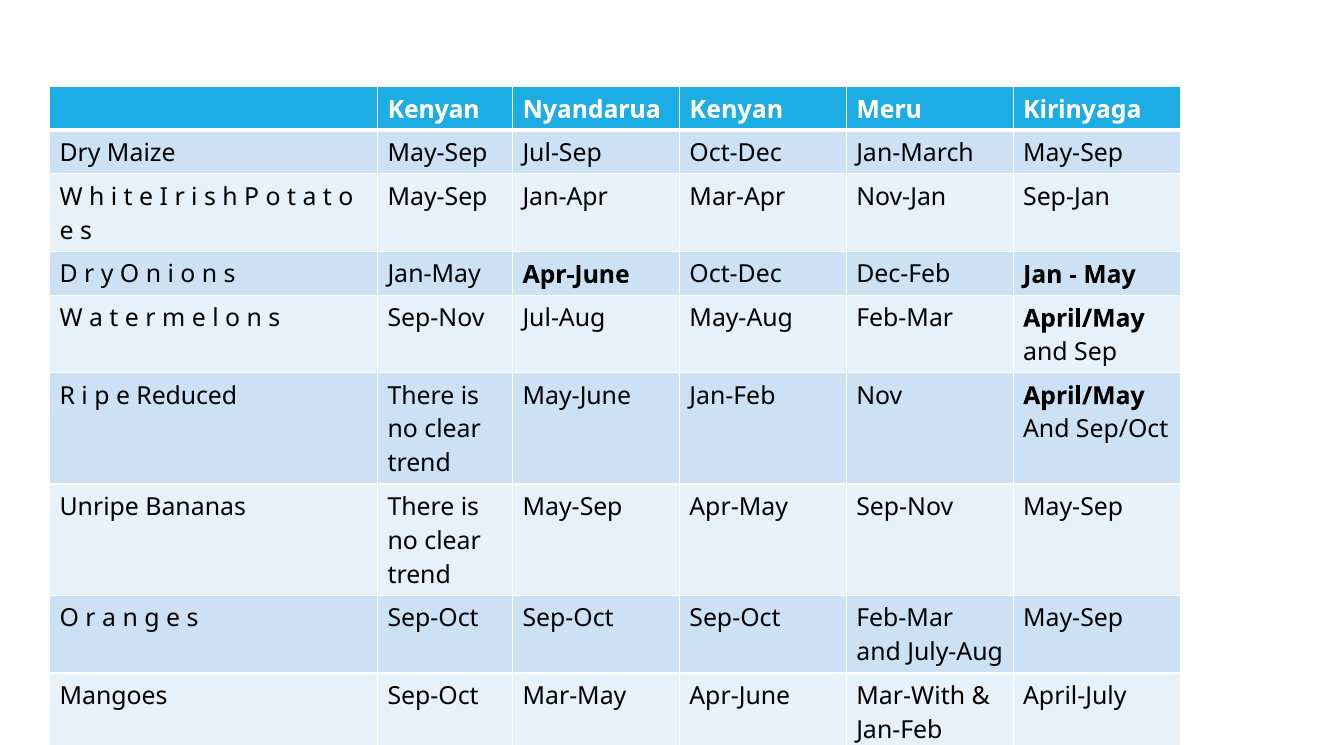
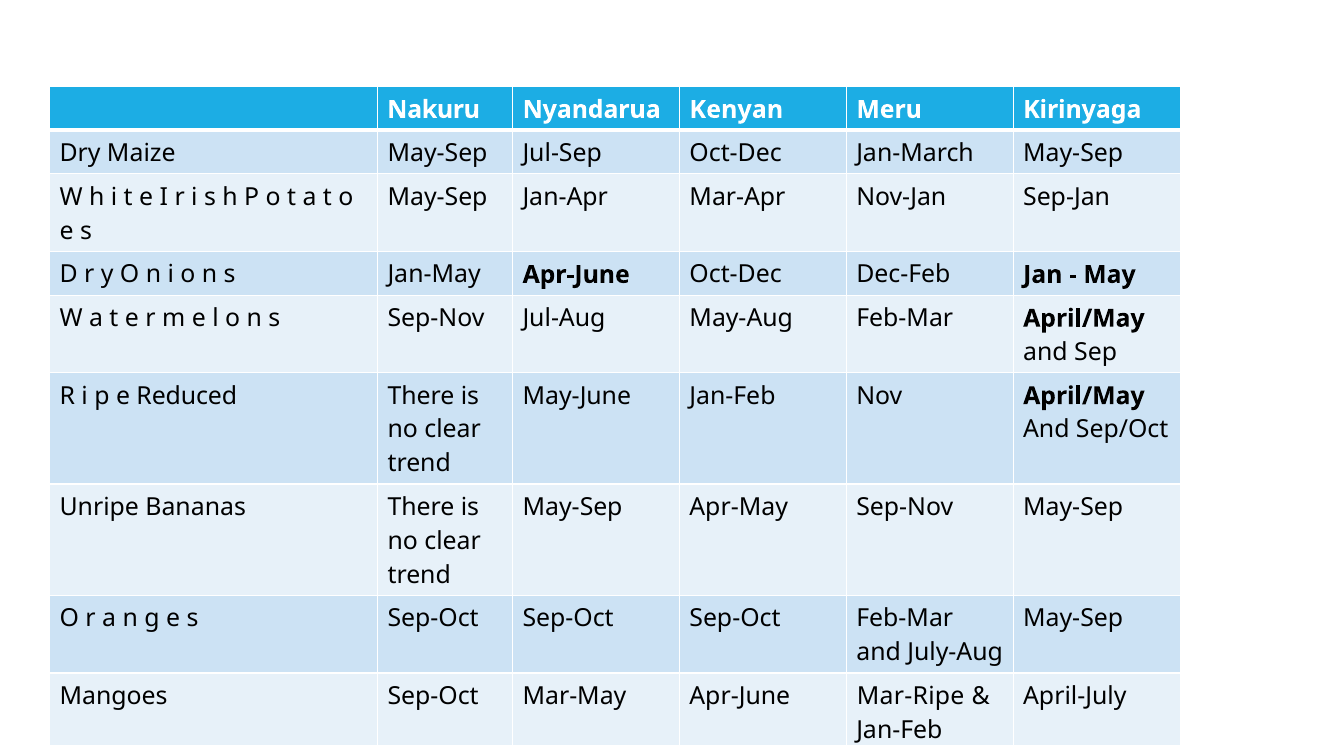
Kenyan: Kenyan -> Nakuru (434, 110)
Mar-With: Mar-With -> Mar-Ripe (911, 696)
